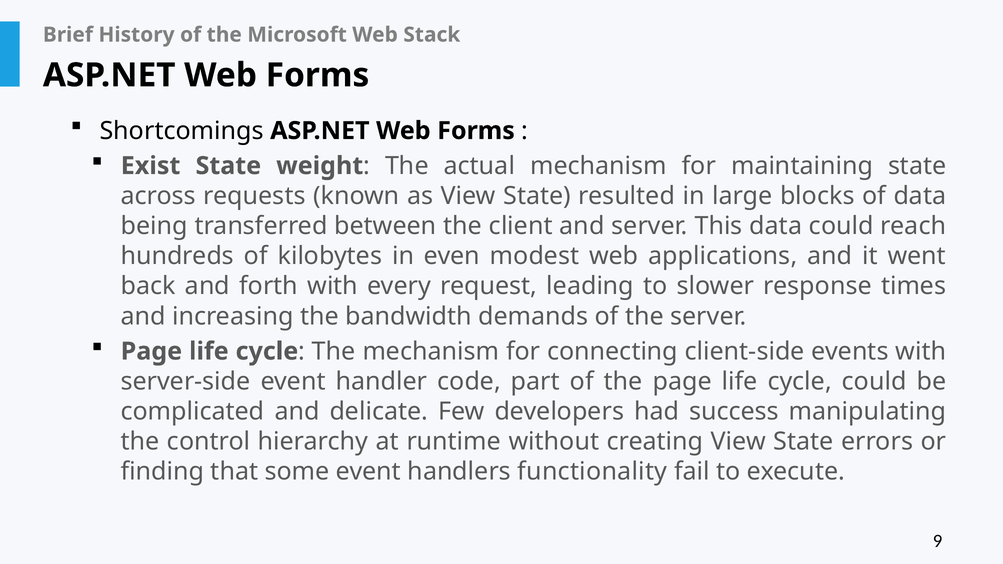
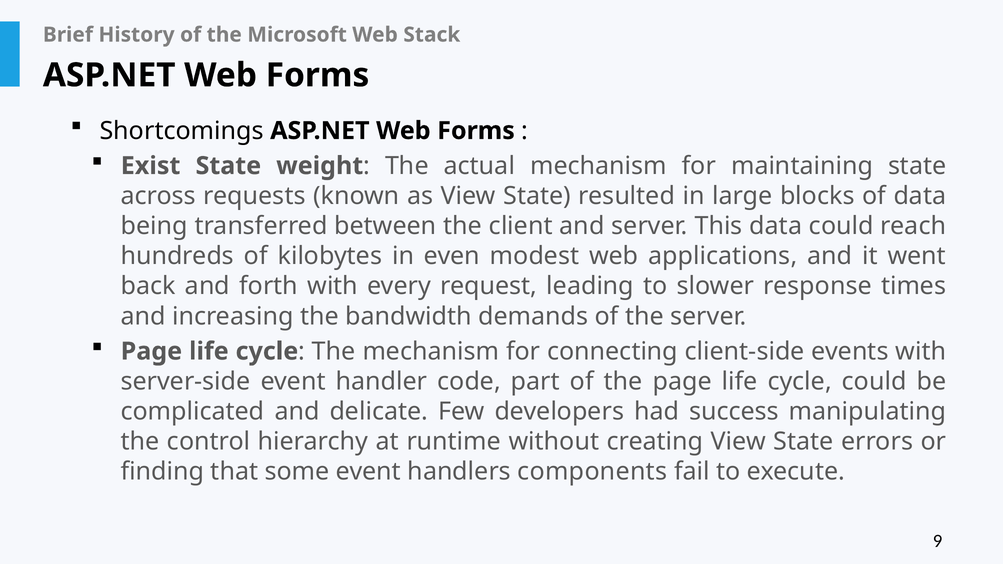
functionality: functionality -> components (592, 472)
